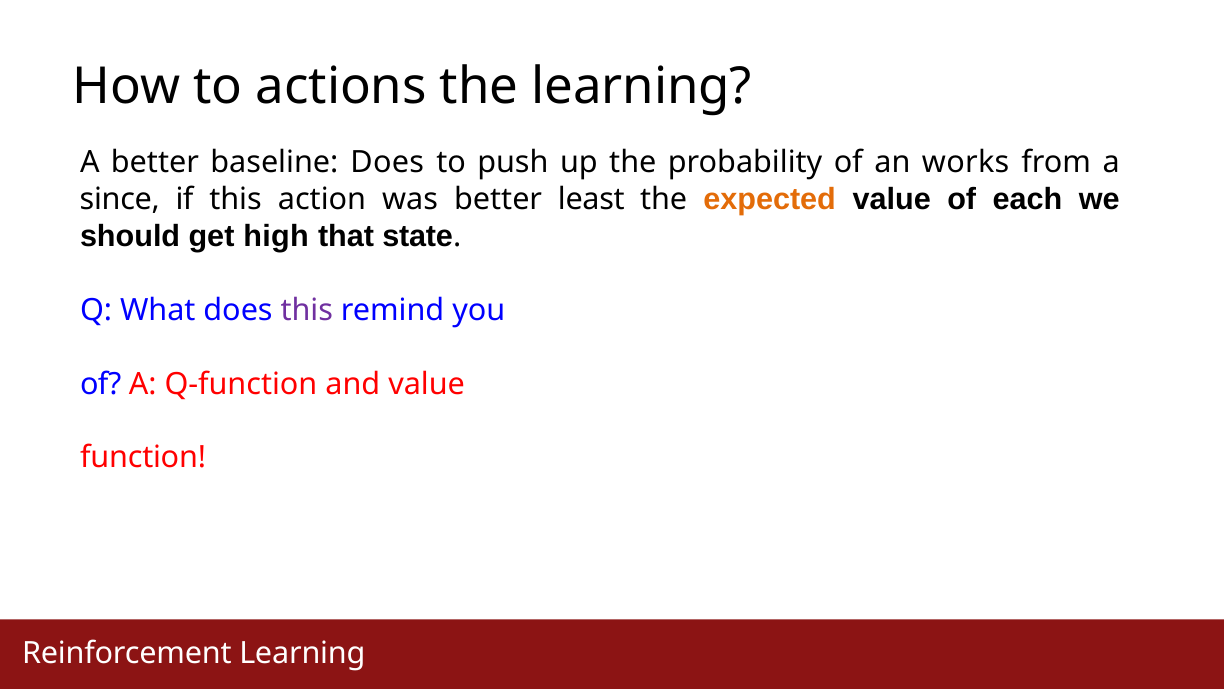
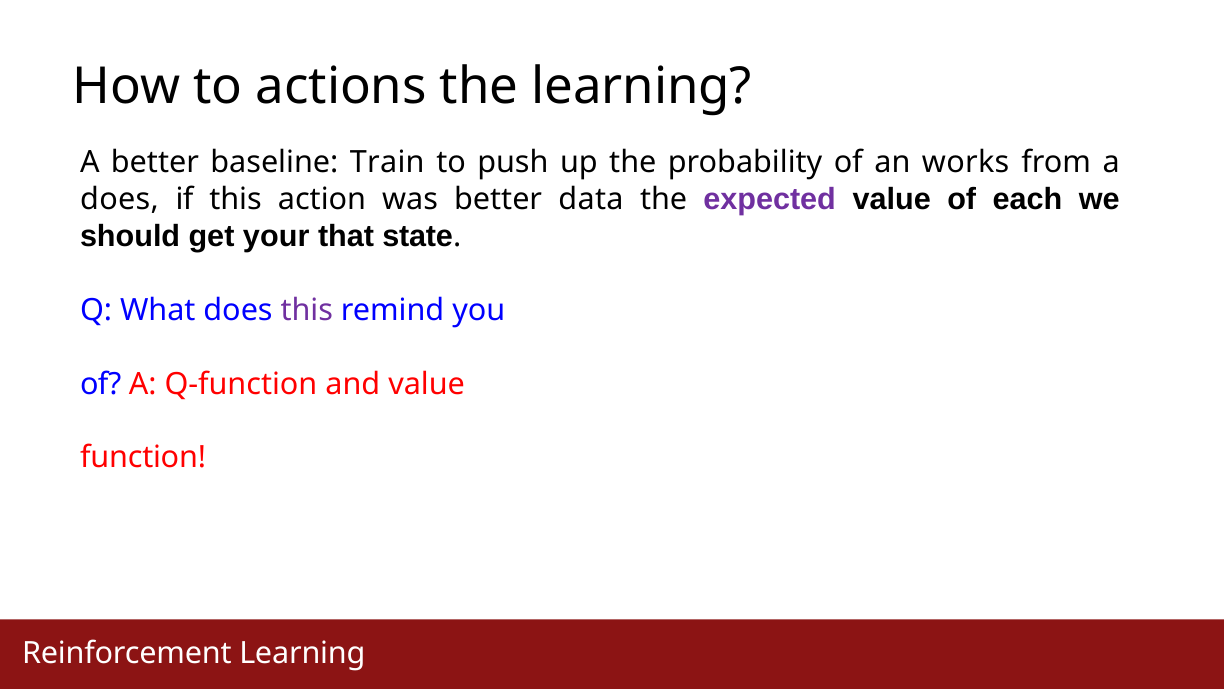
baseline Does: Does -> Train (387, 163)
since: since -> does (119, 199)
least: least -> data (591, 199)
expected colour: orange -> purple (770, 199)
high: high -> your (276, 236)
